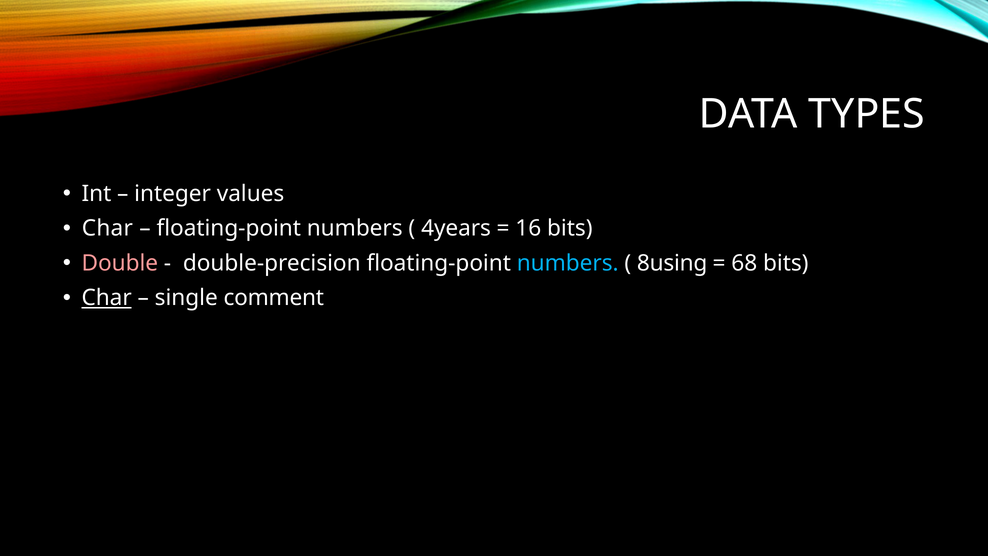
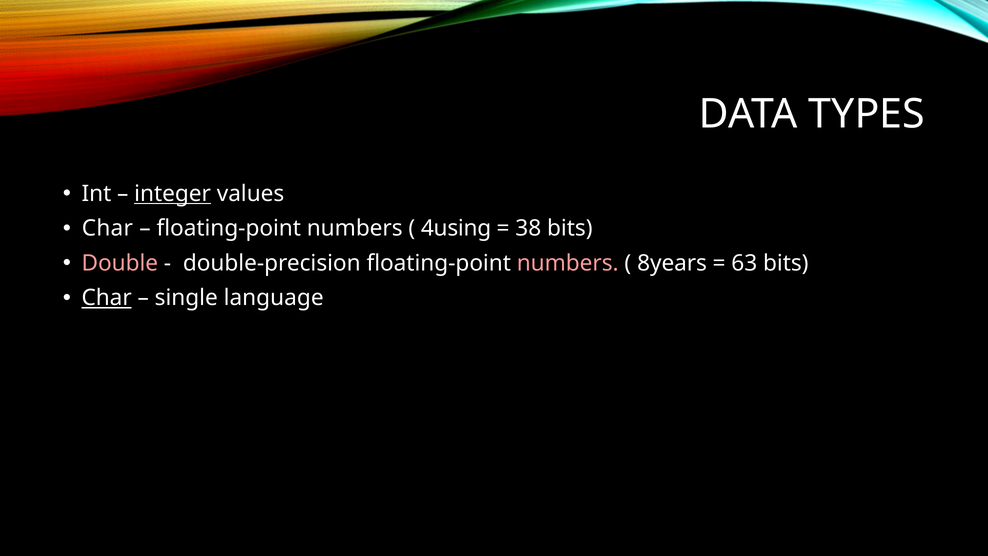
integer underline: none -> present (173, 194)
4years: 4years -> 4using (456, 228)
16: 16 -> 38 (528, 228)
numbers colour: light blue -> pink (568, 263)
8using: 8using -> 8years (672, 263)
68: 68 -> 63 (744, 263)
comment: comment -> language (274, 298)
